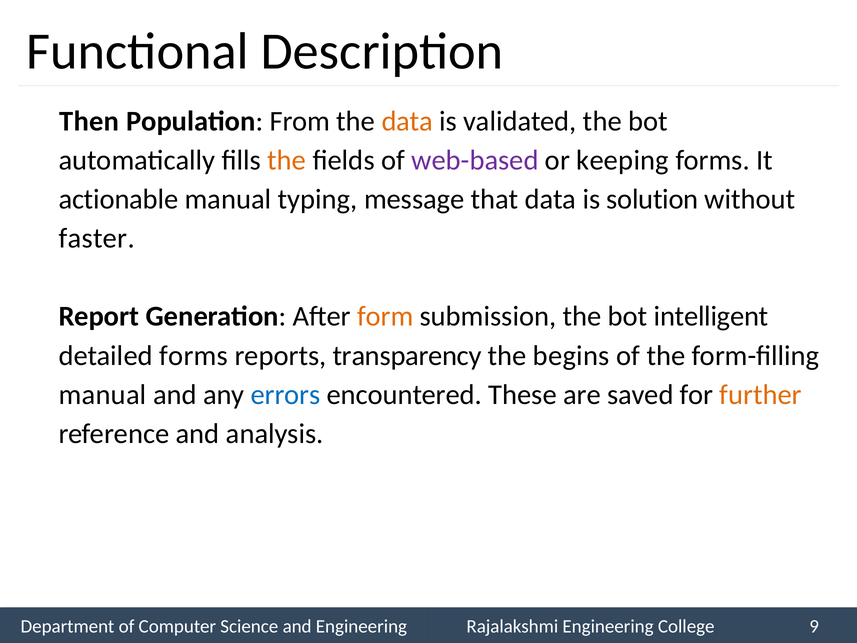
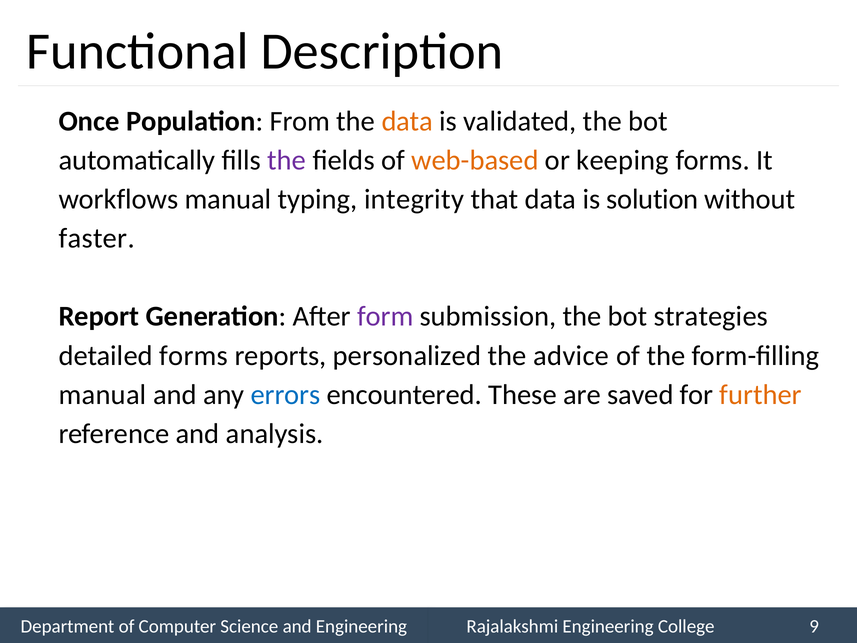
Then: Then -> Once (89, 121)
the colour: orange -> purple (287, 160)
web-based colour: purple -> orange (475, 160)
actionable: actionable -> workflows (118, 199)
message: message -> integrity (414, 199)
form colour: orange -> purple (385, 316)
intelligent: intelligent -> strategies (711, 316)
transparency: transparency -> personalized (407, 356)
begins: begins -> advice (571, 356)
